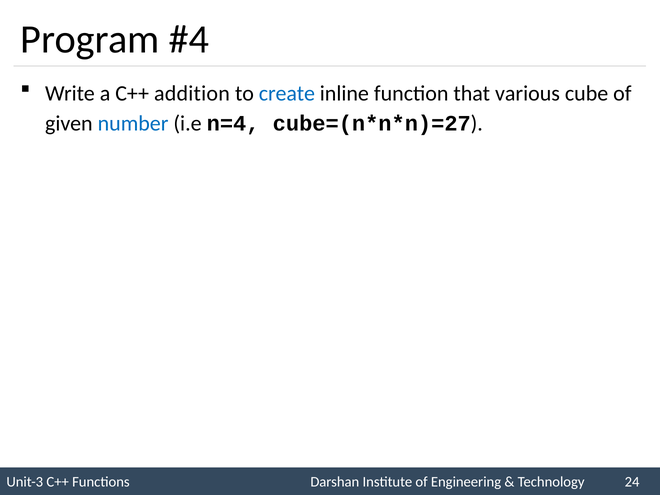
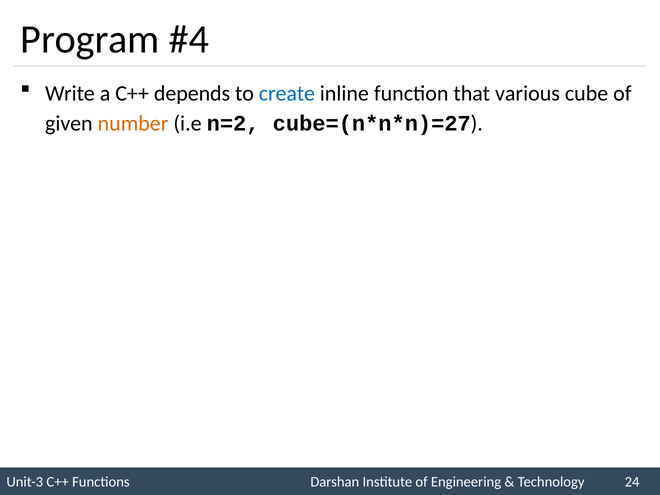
addition: addition -> depends (192, 93)
number colour: blue -> orange (133, 123)
n=4: n=4 -> n=2 (233, 123)
